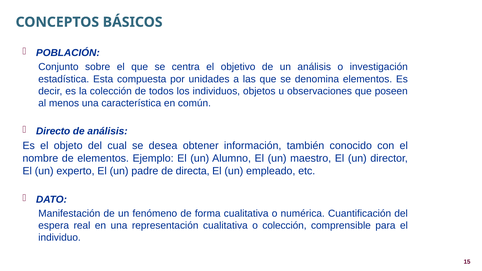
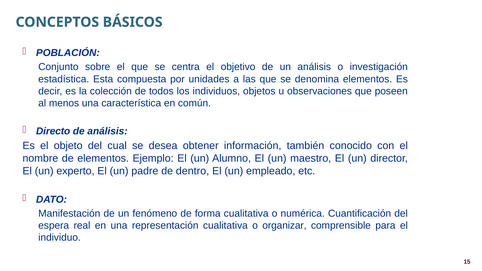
directa: directa -> dentro (193, 171)
o colección: colección -> organizar (284, 226)
